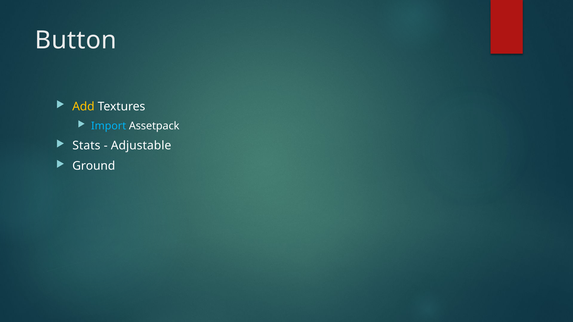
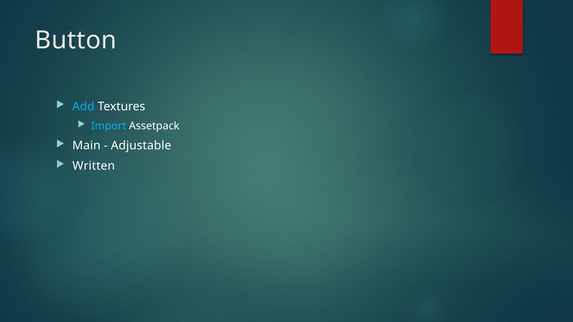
Add colour: yellow -> light blue (83, 107)
Stats: Stats -> Main (86, 146)
Ground: Ground -> Written (94, 166)
